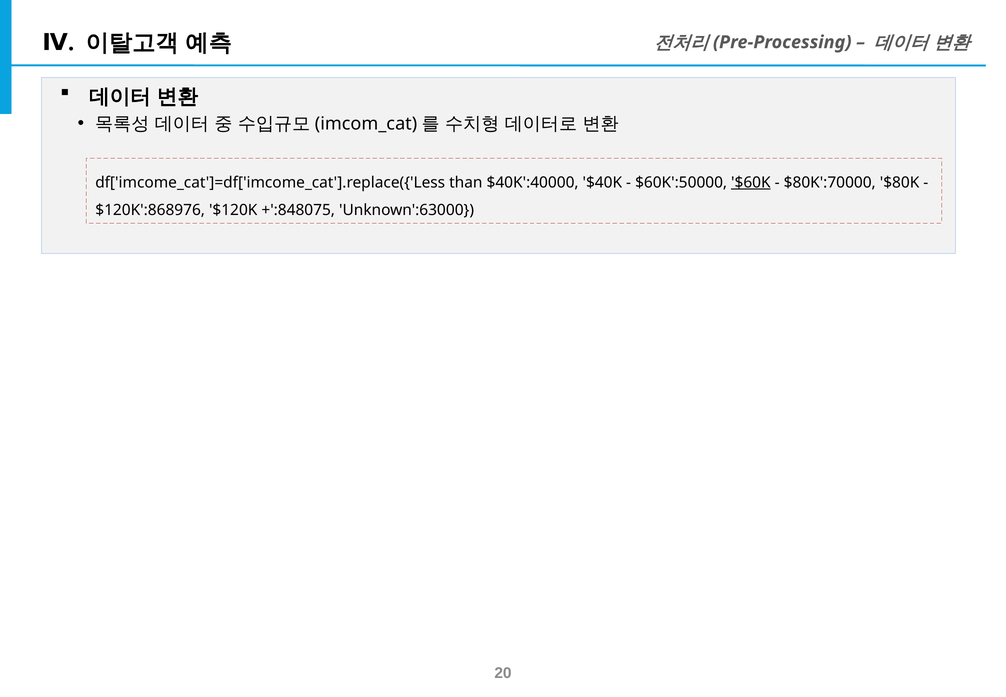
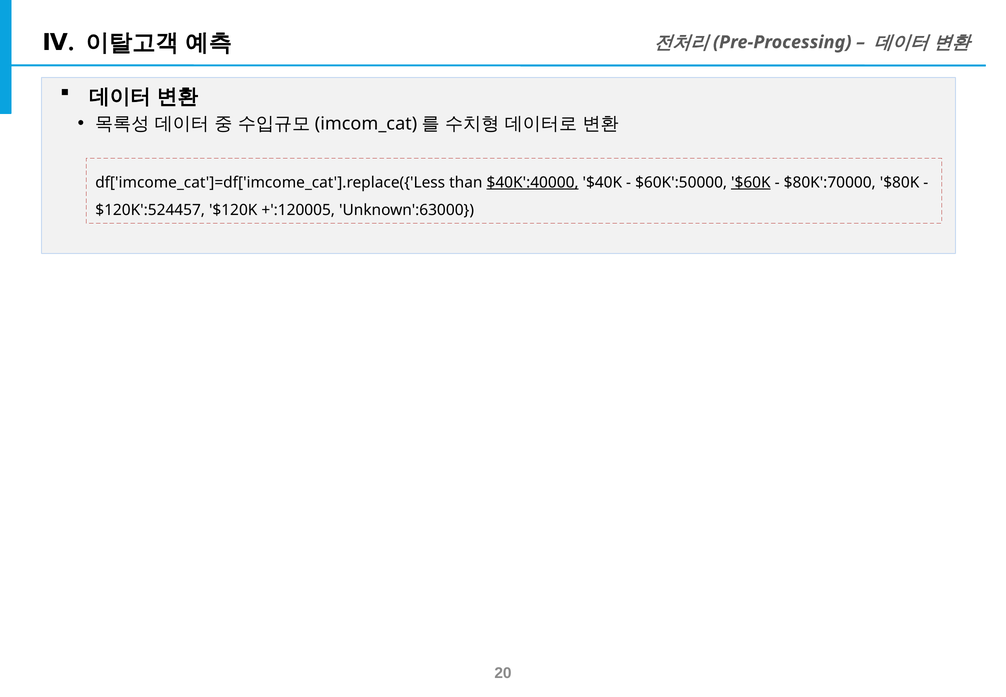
$40K':40000 underline: none -> present (533, 182)
$120K':868976: $120K':868976 -> $120K':524457 (150, 210)
+':848075: +':848075 -> +':120005 (298, 210)
